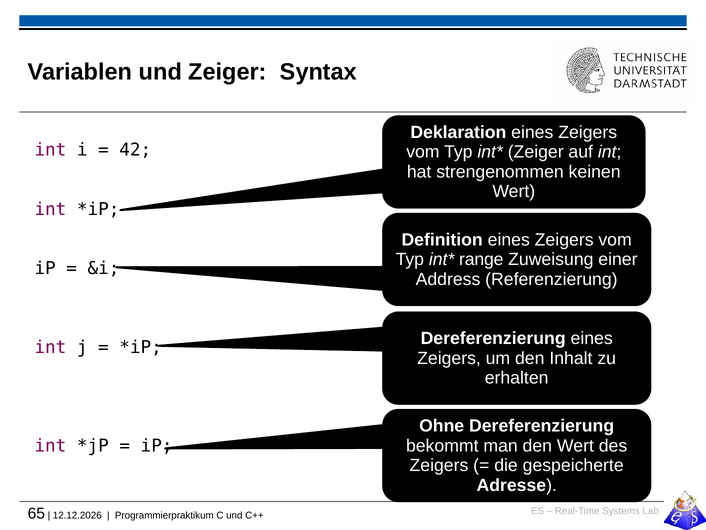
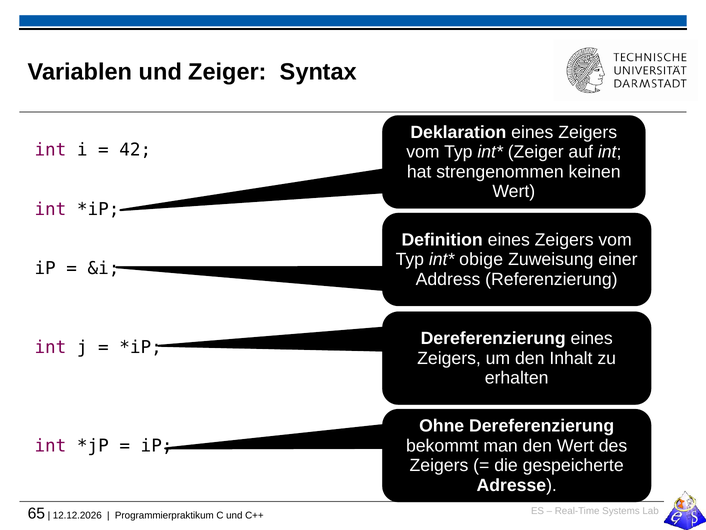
range: range -> obige (481, 259)
